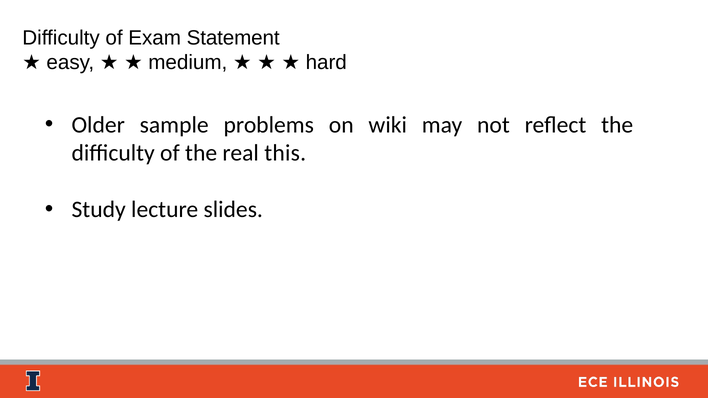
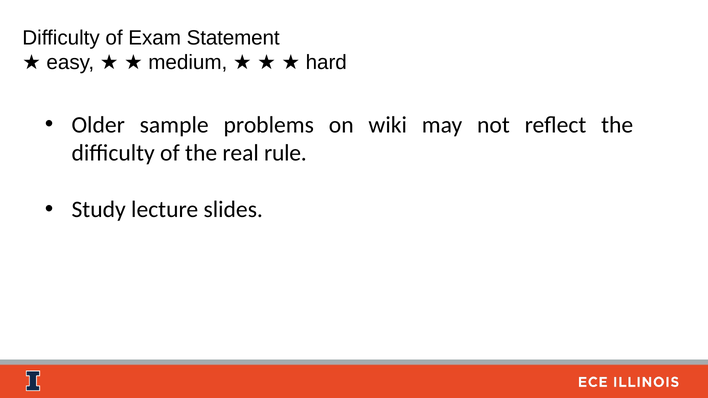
this: this -> rule (285, 153)
